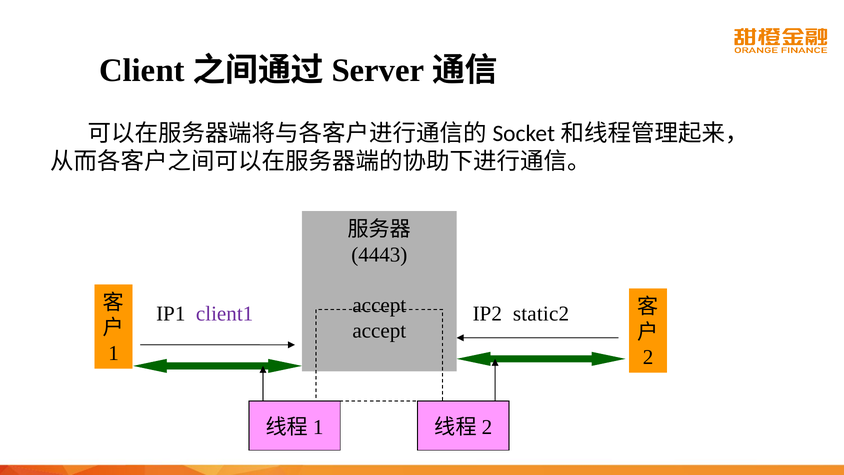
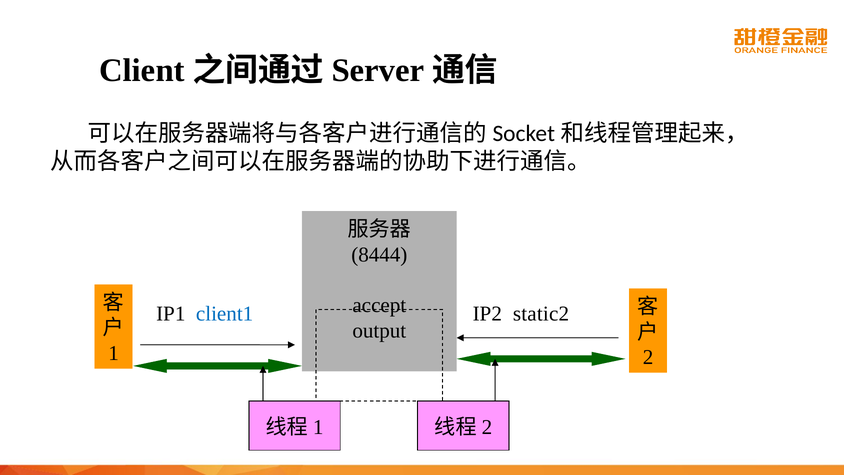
4443: 4443 -> 8444 (379, 255)
client1 colour: purple -> blue (225, 314)
accept: accept -> output (379, 331)
